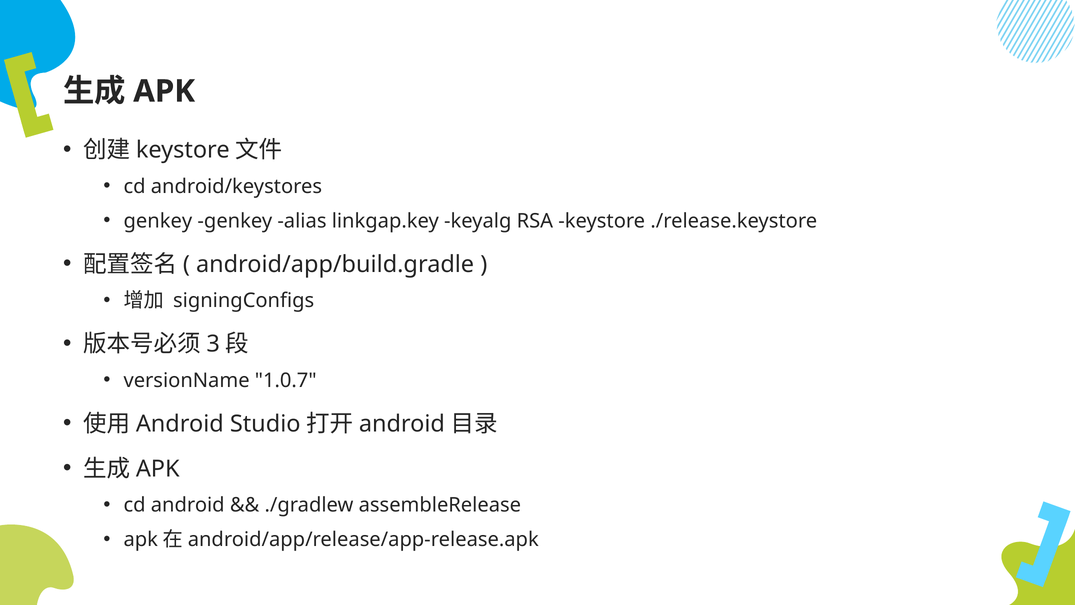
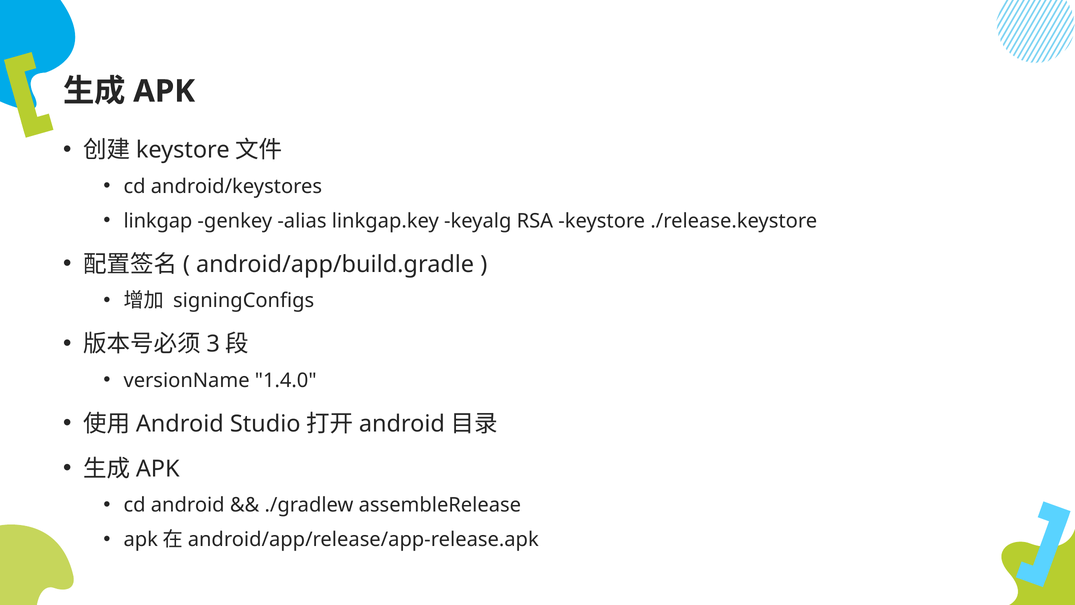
genkey: genkey -> linkgap (158, 221)
1.0.7: 1.0.7 -> 1.4.0 (286, 380)
